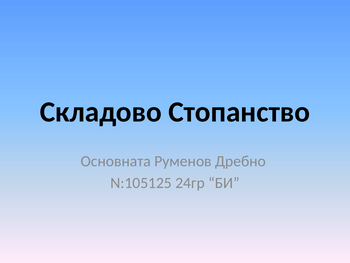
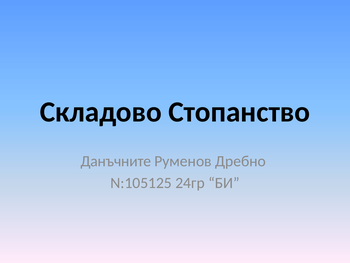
Основната: Основната -> Данъчните (116, 161)
